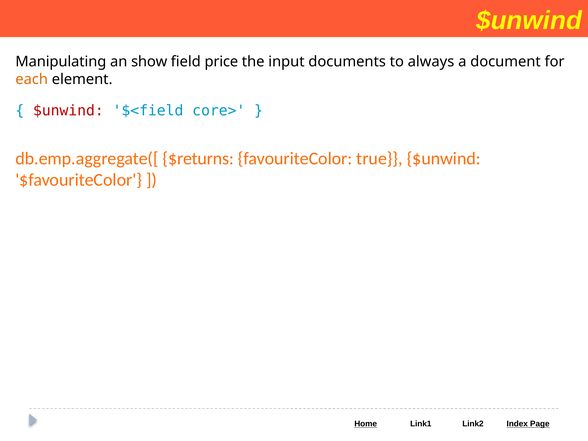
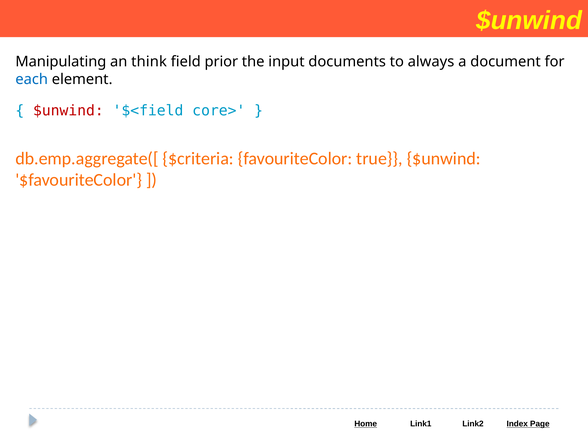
show: show -> think (149, 62)
price: price -> prior (221, 62)
each colour: orange -> blue (32, 79)
$returns: $returns -> $criteria (198, 158)
